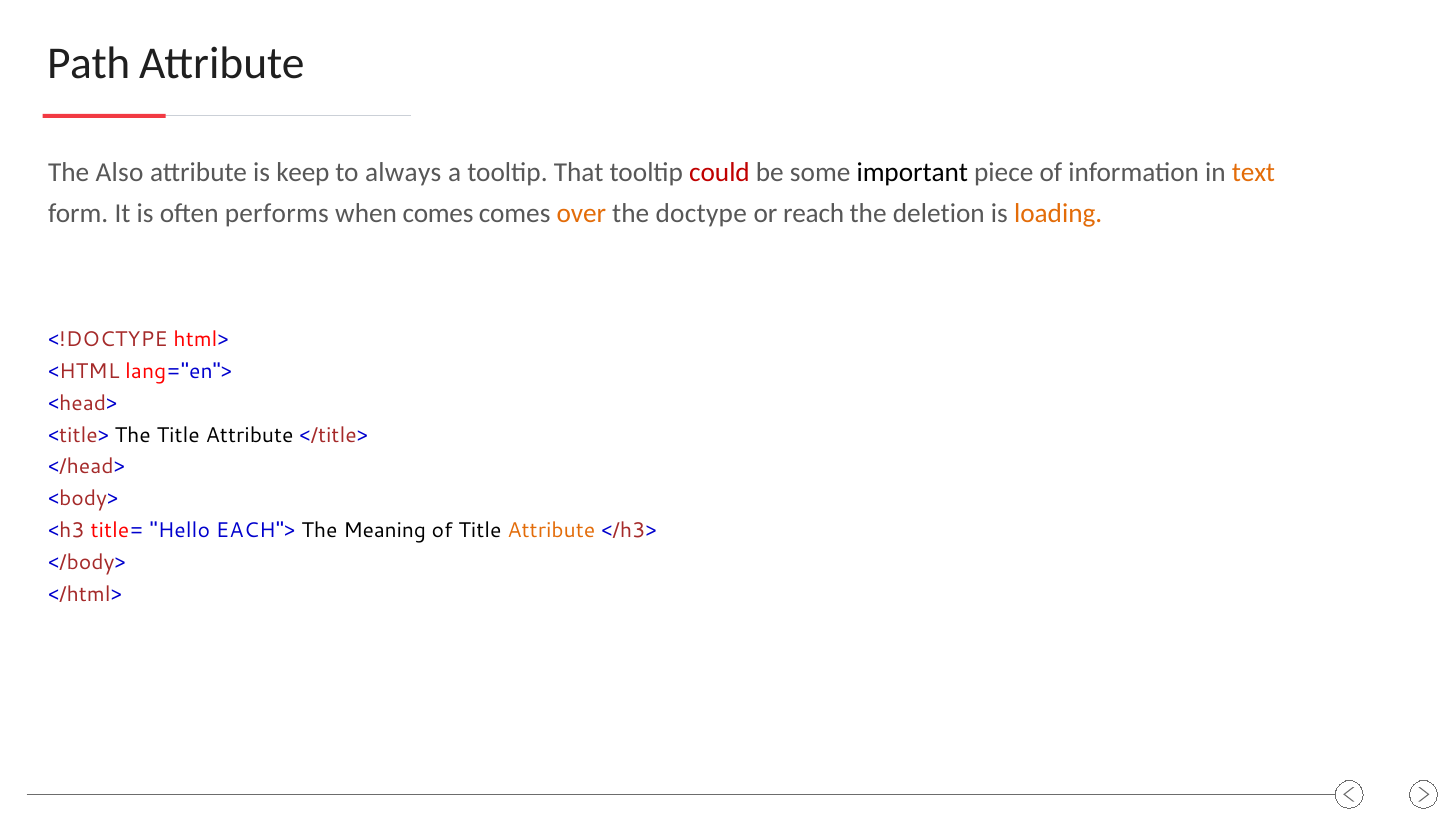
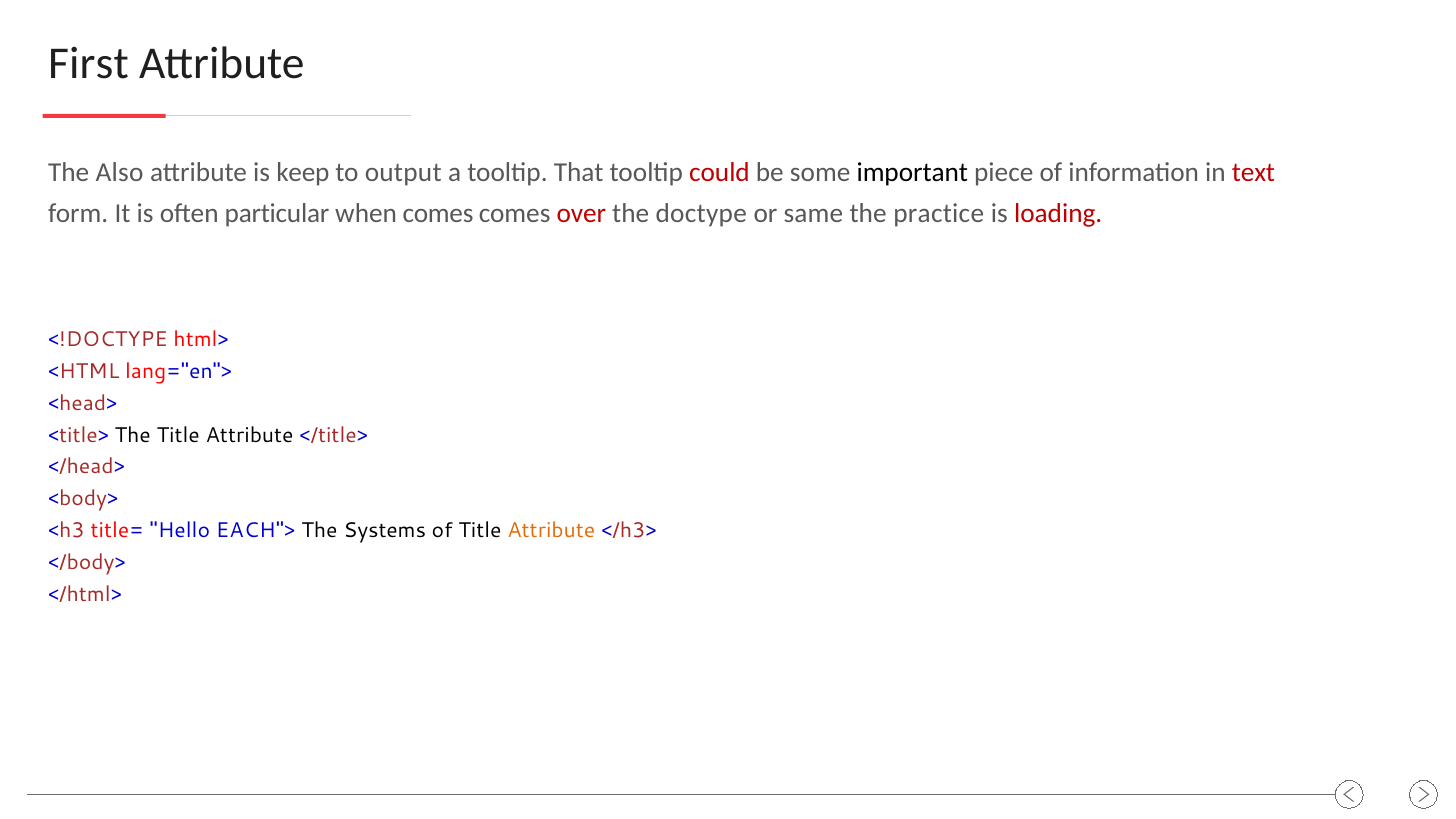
Path: Path -> First (88, 63)
always: always -> output (403, 173)
text colour: orange -> red (1254, 173)
performs: performs -> particular (277, 213)
over colour: orange -> red (581, 213)
reach: reach -> same (813, 213)
deletion: deletion -> practice (939, 213)
loading colour: orange -> red (1058, 213)
Meaning: Meaning -> Systems (385, 531)
